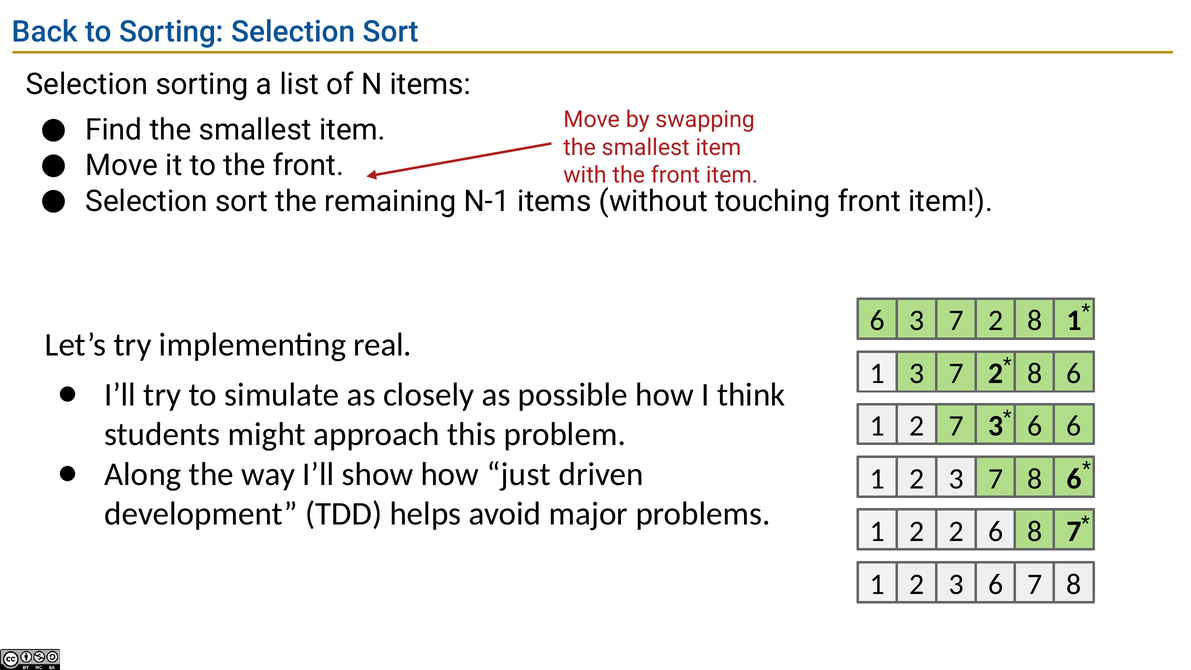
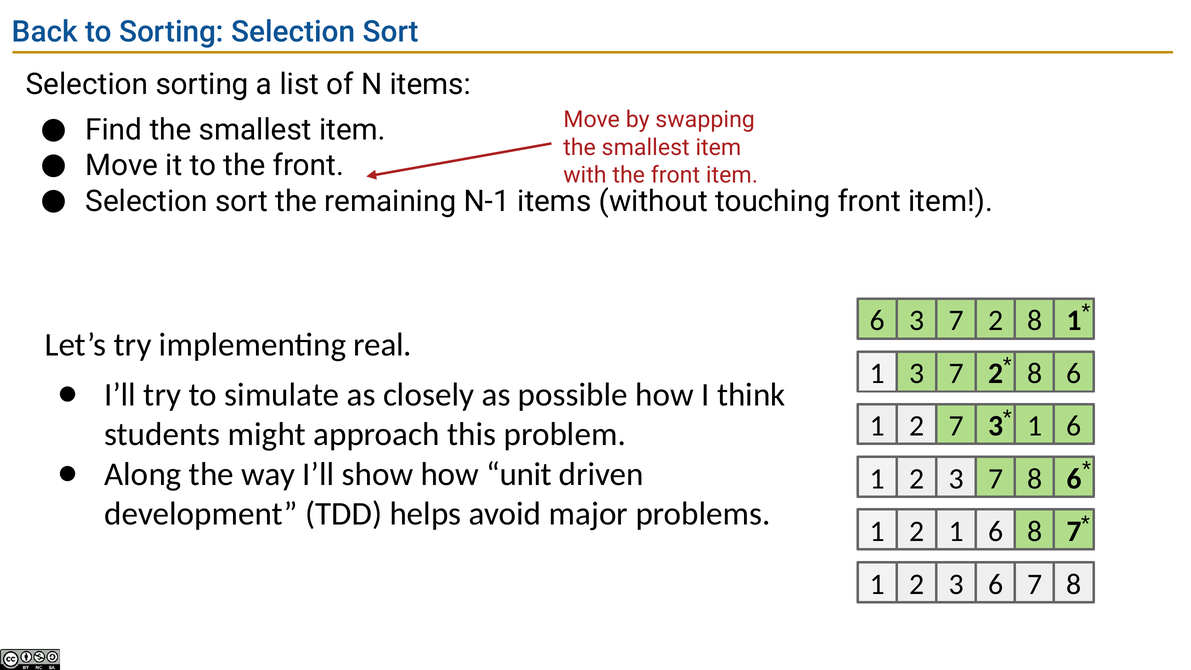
7 3 6: 6 -> 1 (1035, 426)
just: just -> unit (519, 474)
2 2: 2 -> 1 (956, 532)
